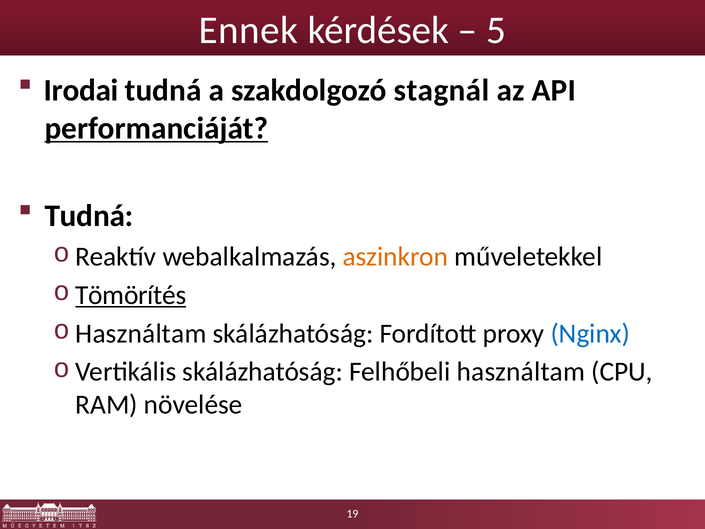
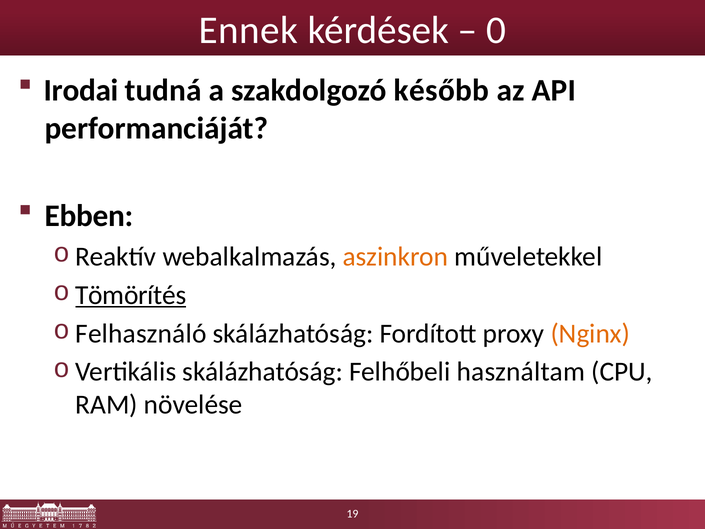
5: 5 -> 0 (496, 31)
stagnál: stagnál -> később (442, 91)
performanciáját underline: present -> none (156, 128)
Tudná: Tudná -> Ebben (89, 216)
Használtam: Használtam -> Felhasználó (141, 333)
Nginx colour: blue -> orange (590, 333)
